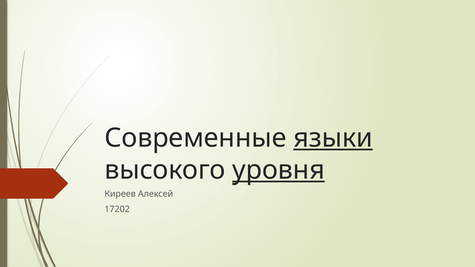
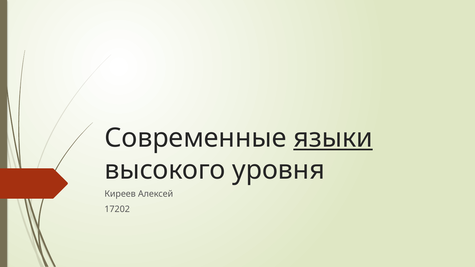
уровня underline: present -> none (279, 170)
